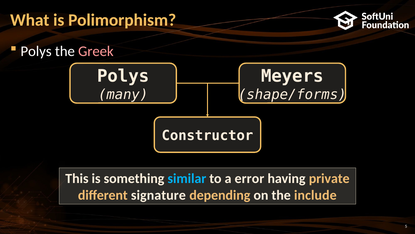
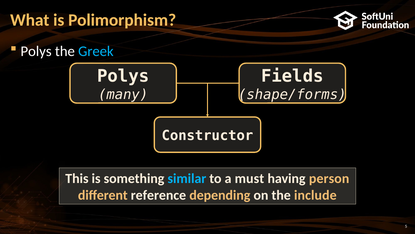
Greek colour: pink -> light blue (96, 51)
Meyers: Meyers -> Fields (292, 76)
error: error -> must (249, 178)
private: private -> person (329, 178)
signature: signature -> reference (158, 195)
